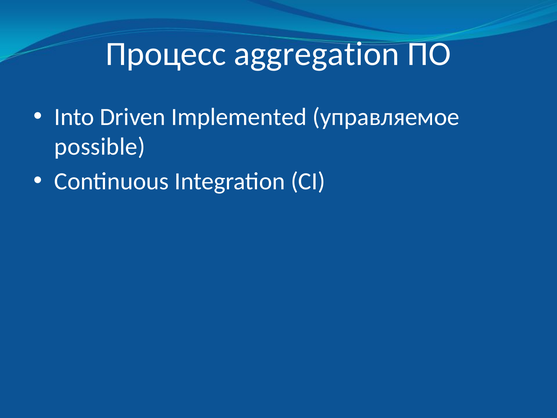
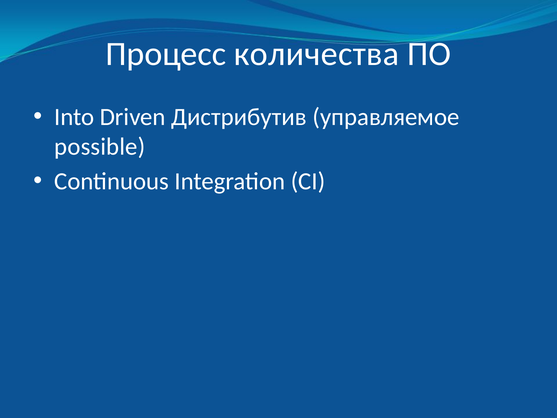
aggregation: aggregation -> количества (316, 54)
Implemented: Implemented -> Дистрибутив (239, 117)
